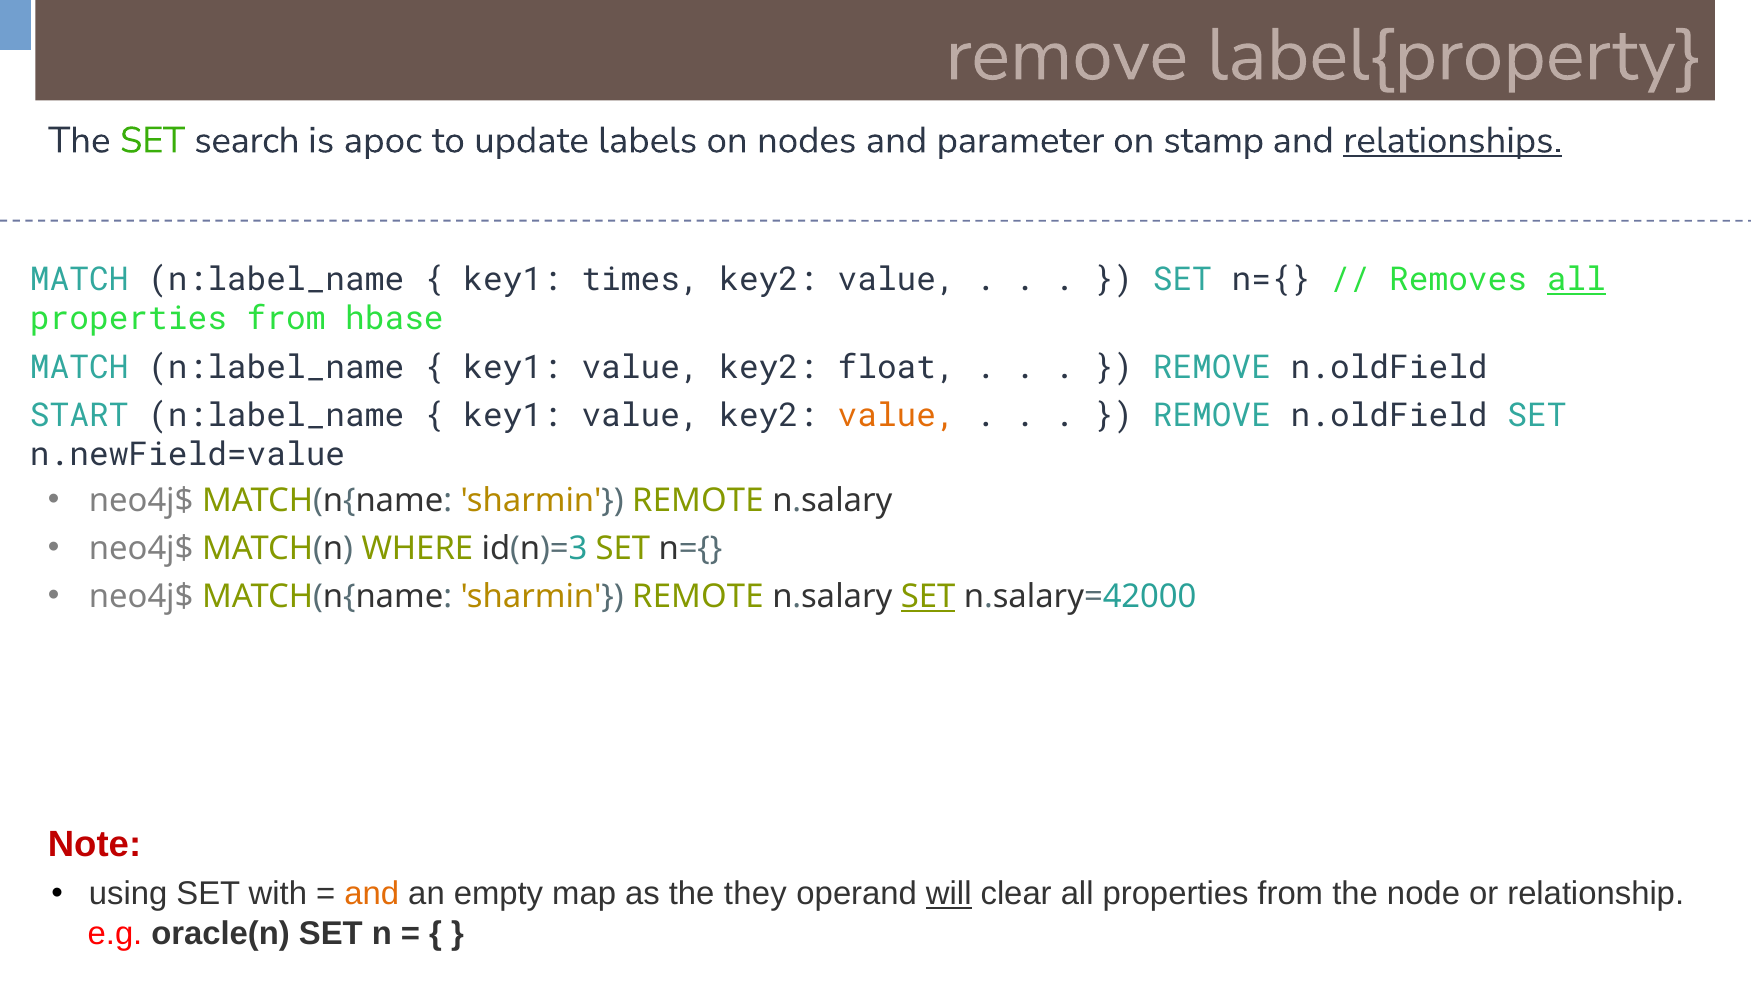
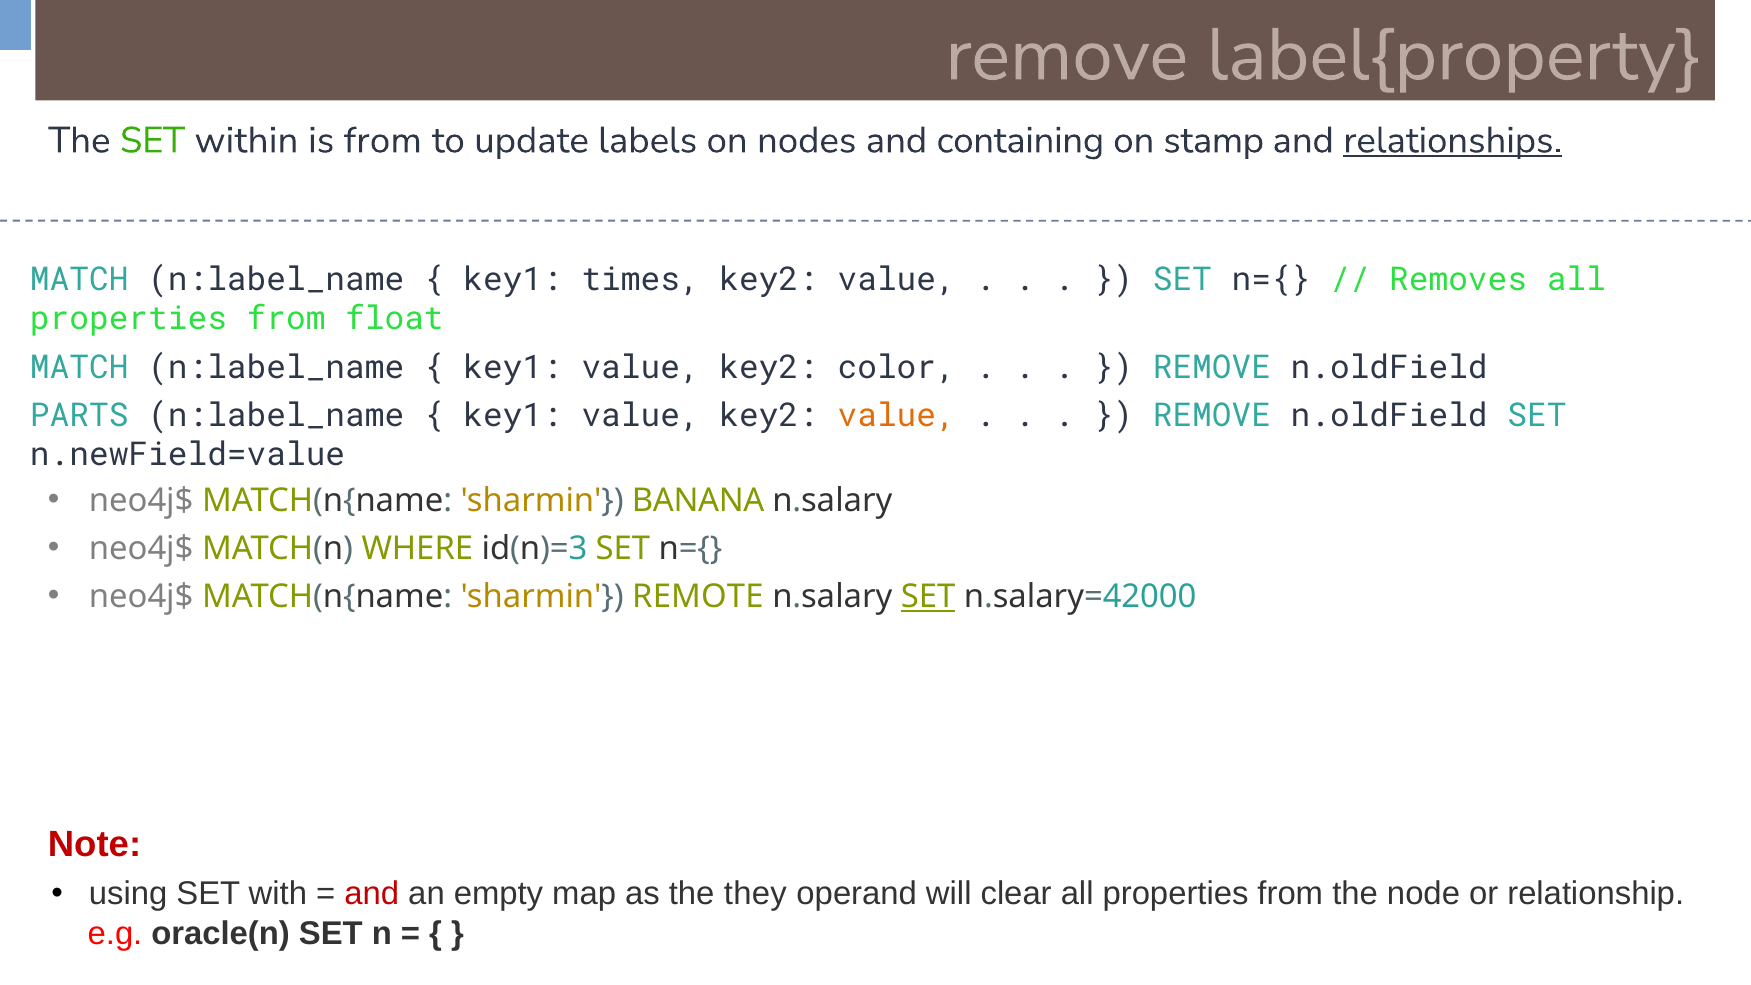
search: search -> within (247, 140)
is apoc: apoc -> from (383, 140)
parameter: parameter -> containing (1020, 140)
all underline: present -> none (1576, 280)
hbase: hbase -> float (394, 319)
float: float -> color (897, 367)
START: START -> PARTS (79, 415)
REMOTE: REMOTE -> BANANA (698, 500)
and colour: orange -> red (372, 894)
will underline: present -> none (949, 894)
